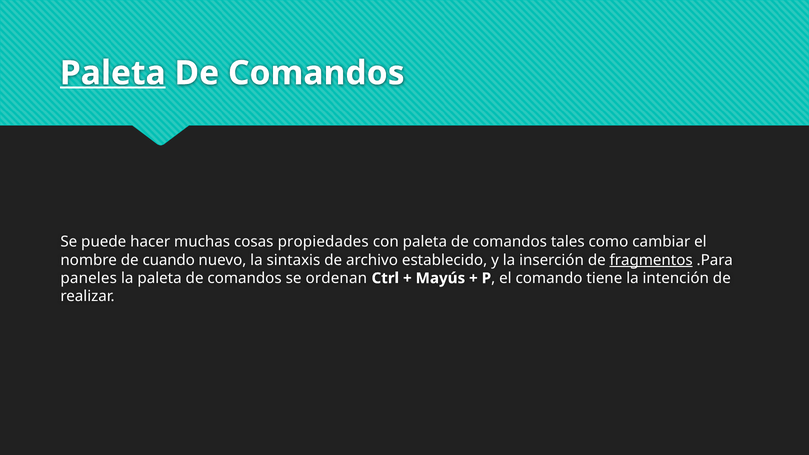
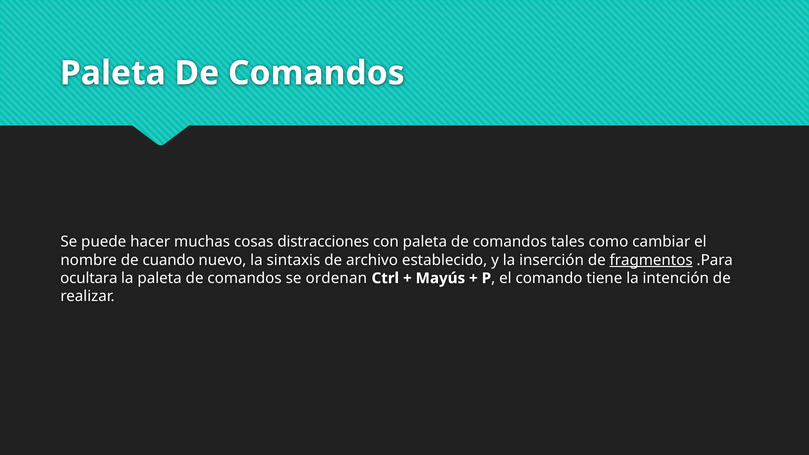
Paleta underline: present -> none (113, 73)
propiedades: propiedades -> distracciones (323, 242)
paneles: paneles -> ocultara (89, 278)
